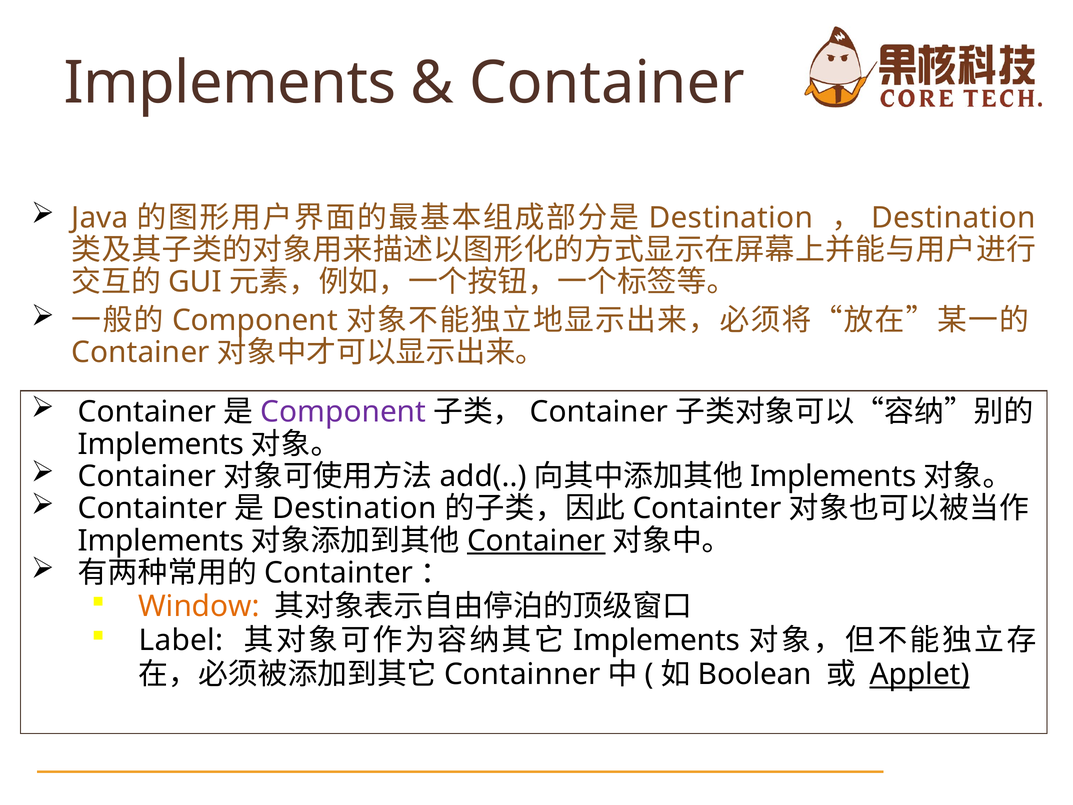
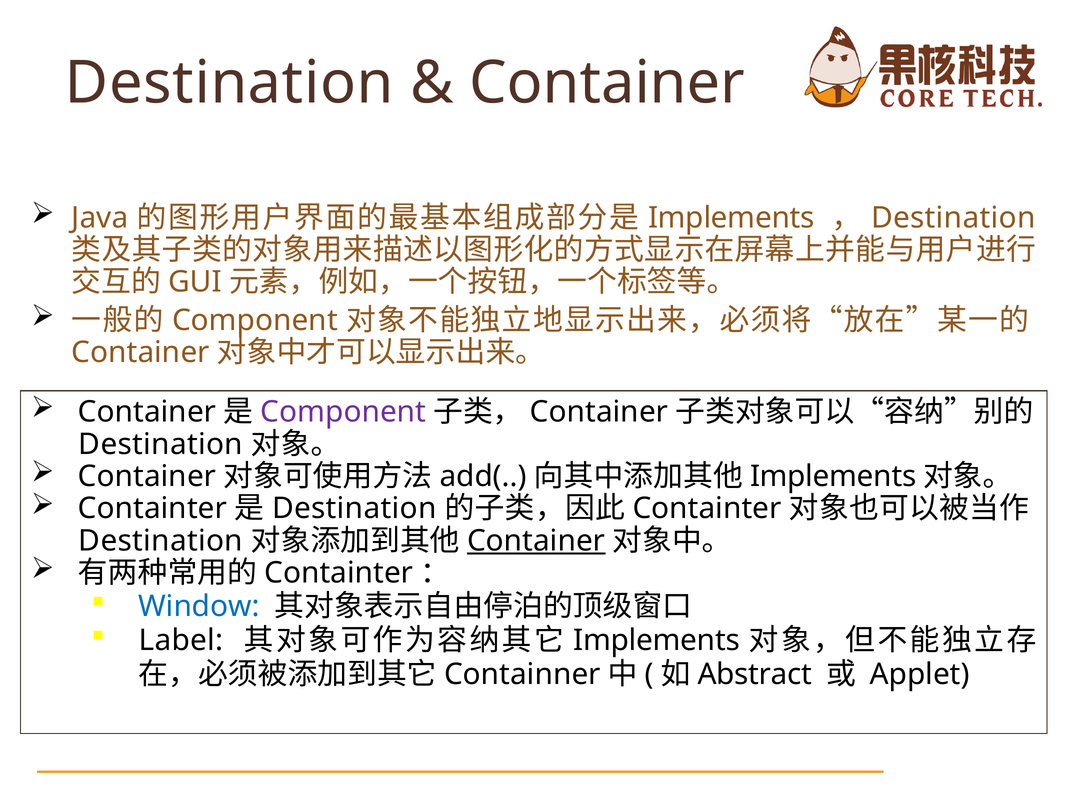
Implements: Implements -> Destination (229, 83)
Destination: Destination -> Implements (731, 218)
Implements: Implements -> Destination (161, 444)
Implements: Implements -> Destination (161, 541)
Window colour: orange -> blue (199, 606)
Boolean: Boolean -> Abstract (755, 674)
Applet underline: present -> none (920, 674)
